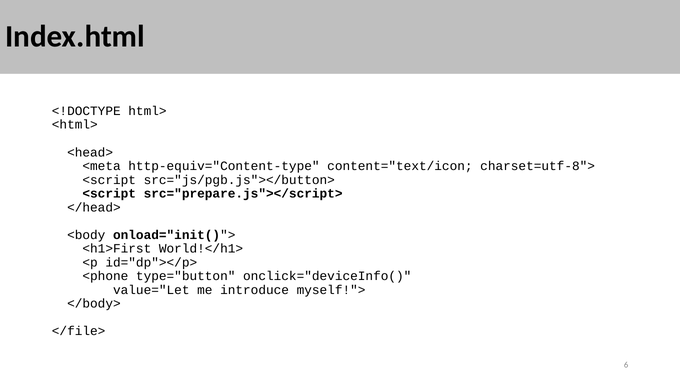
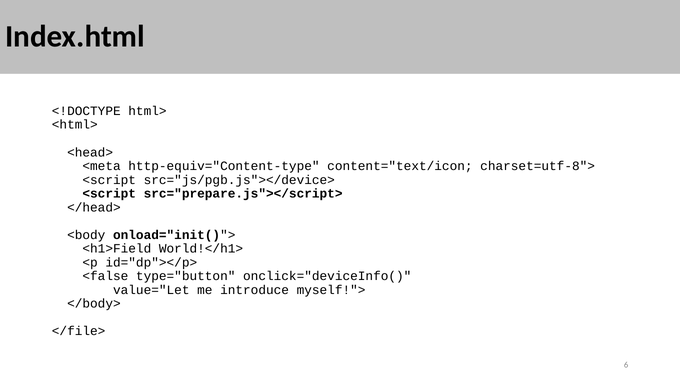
src="js/pgb.js"></button>: src="js/pgb.js"></button> -> src="js/pgb.js"></device> (239, 180)
<h1>First: <h1>First -> <h1>Field (117, 249)
<phone: <phone -> <false (105, 276)
